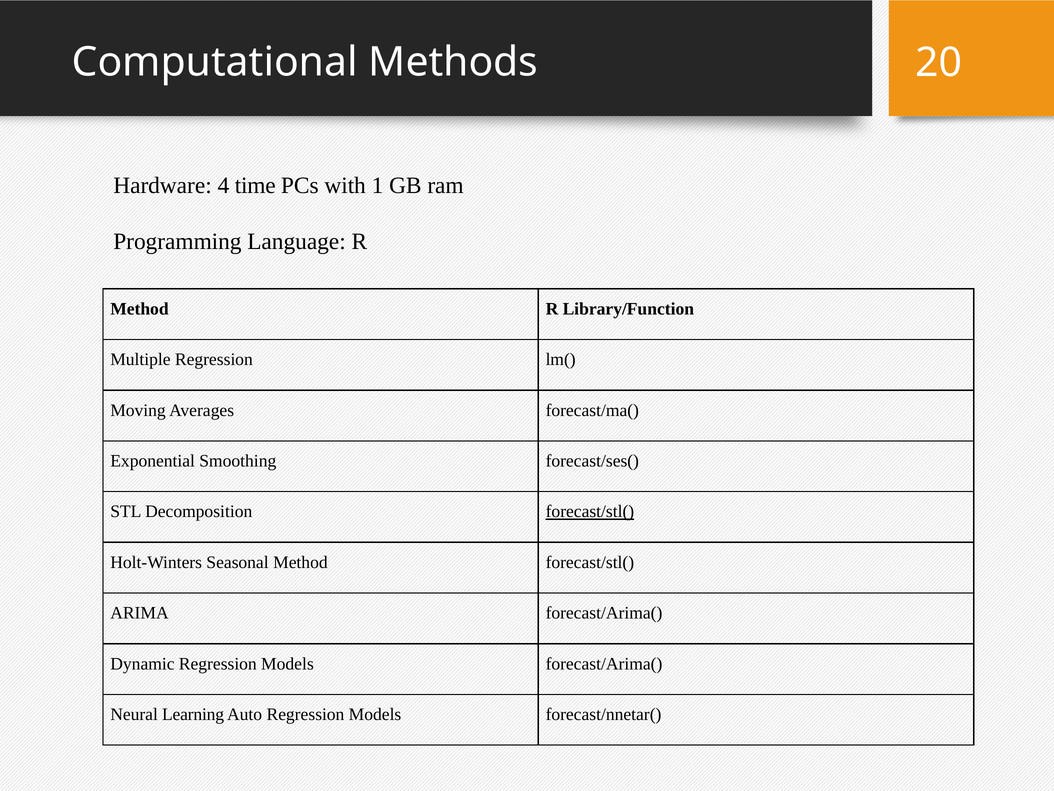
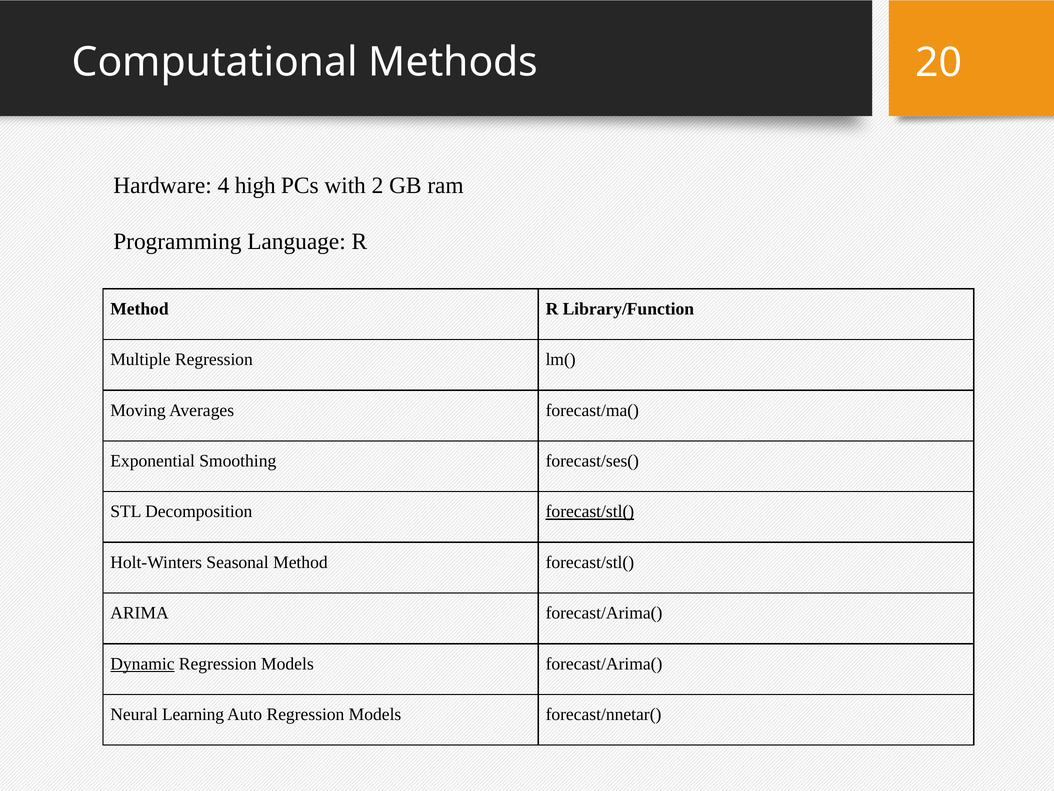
time: time -> high (255, 185)
1: 1 -> 2 (378, 185)
Dynamic underline: none -> present (142, 663)
